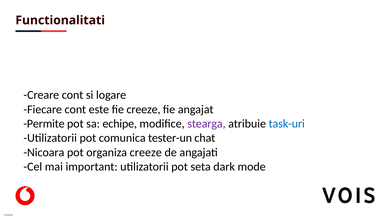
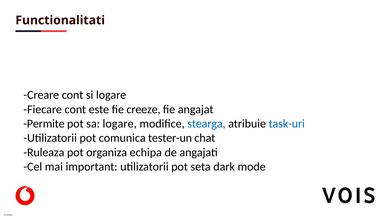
sa echipe: echipe -> logare (120, 124)
stearga colour: purple -> blue (206, 124)
Nicoara: Nicoara -> Ruleaza (44, 152)
organiza creeze: creeze -> echipa (146, 152)
